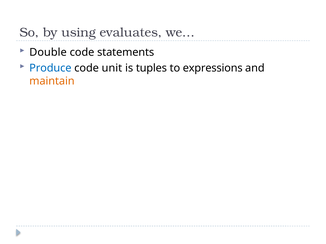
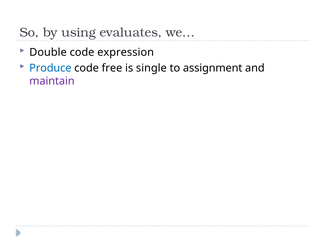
statements: statements -> expression (126, 52)
unit: unit -> free (112, 68)
tuples: tuples -> single (151, 68)
expressions: expressions -> assignment (213, 68)
maintain colour: orange -> purple (52, 81)
